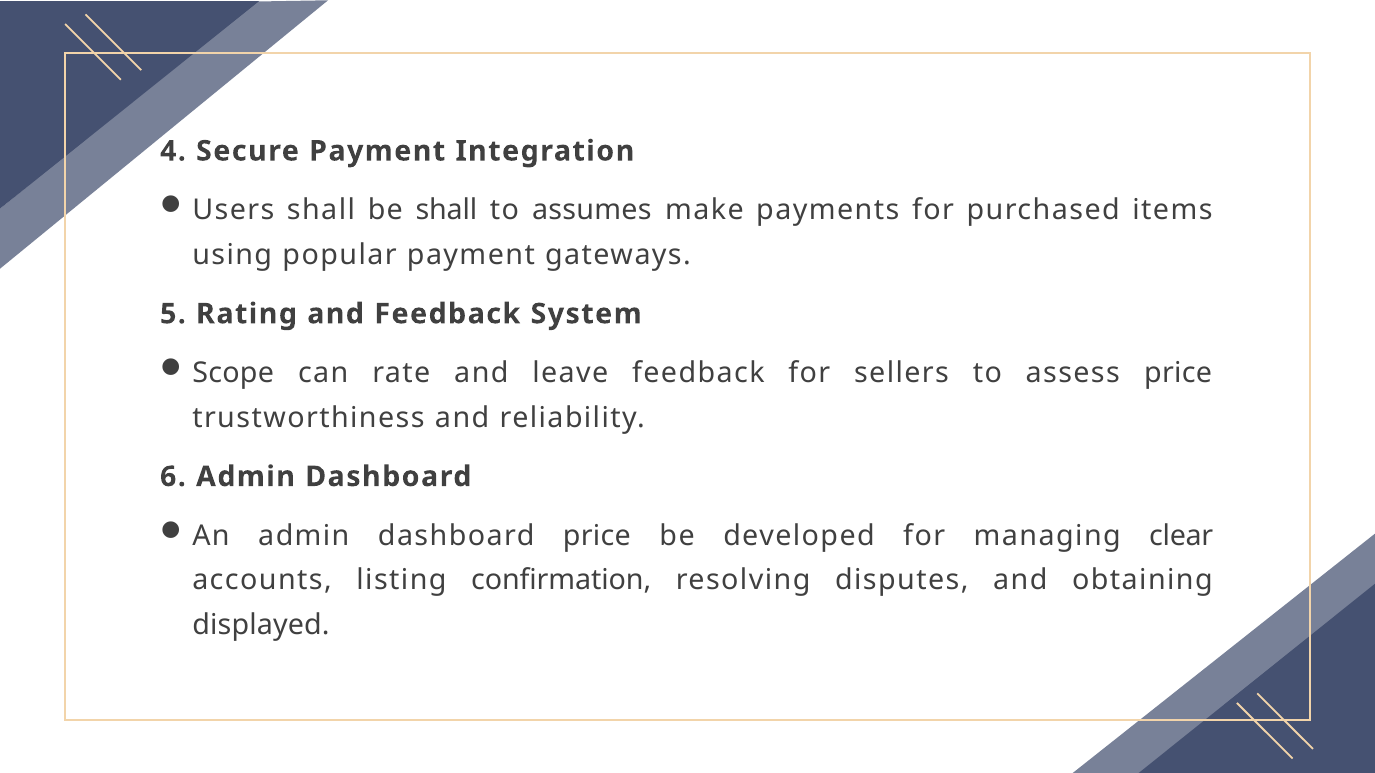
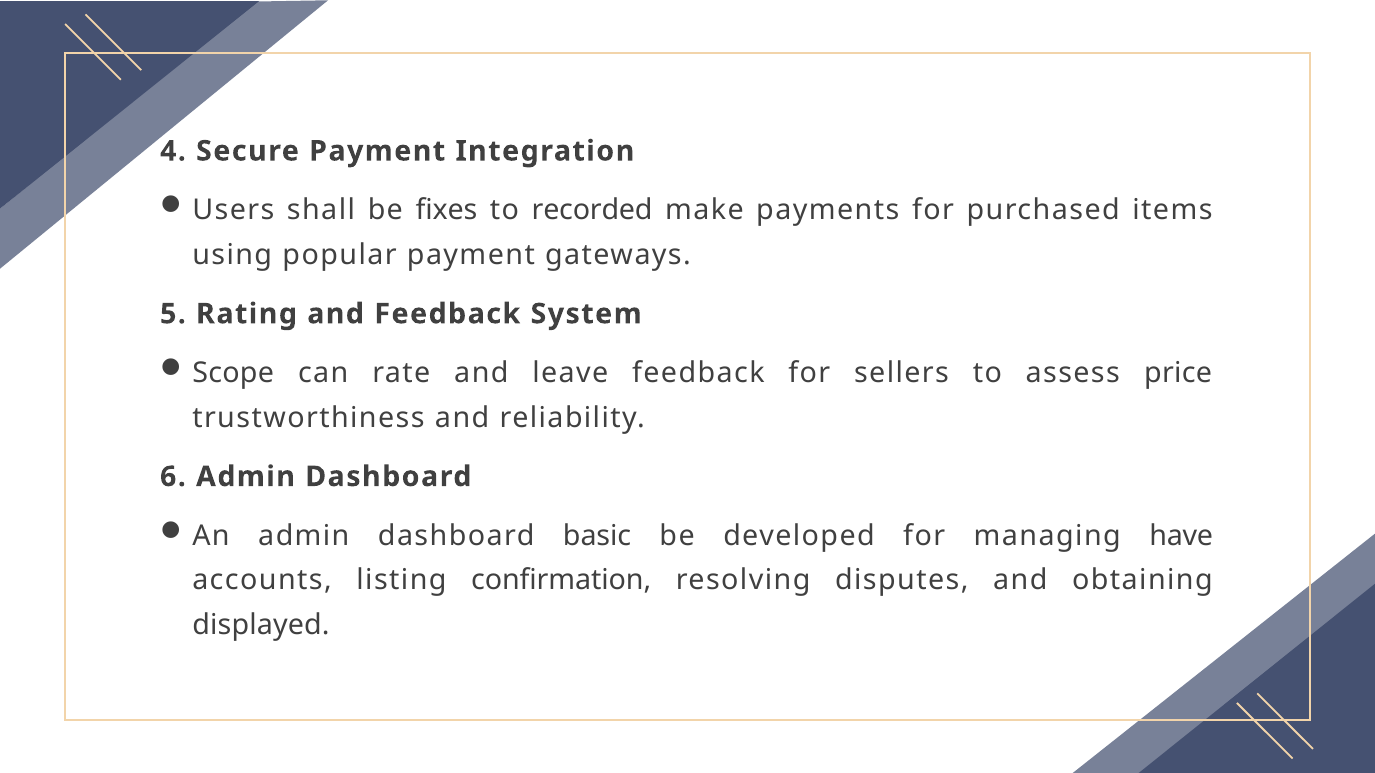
be shall: shall -> fixes (446, 210)
assumes: assumes -> recorded (592, 210)
dashboard price: price -> basic (597, 536)
clear: clear -> have (1181, 536)
